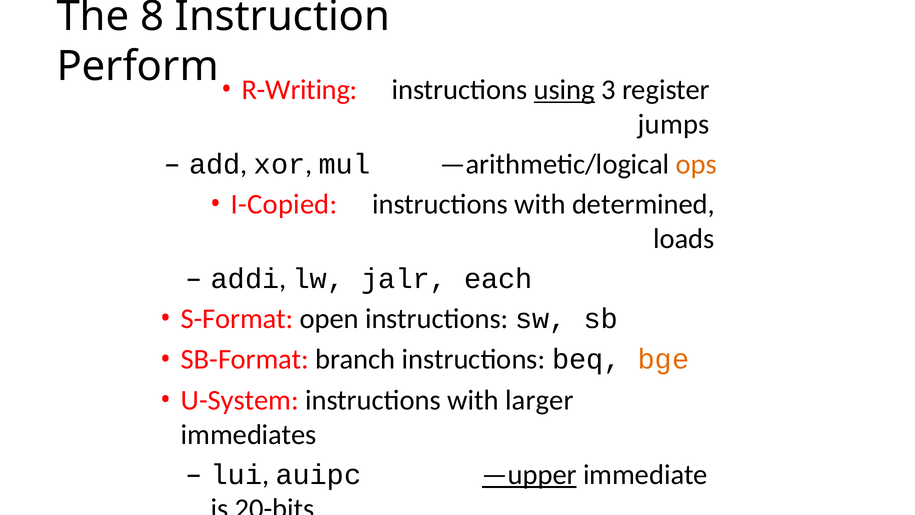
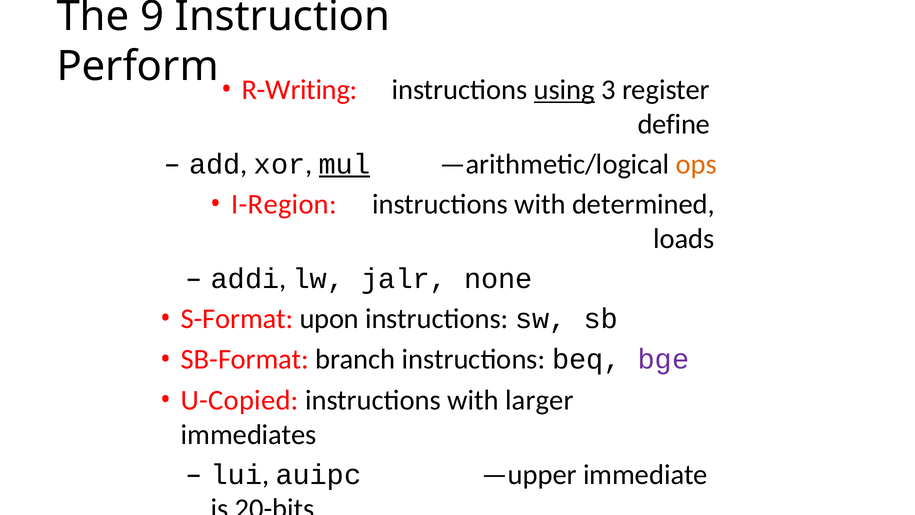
8: 8 -> 9 (152, 16)
jumps: jumps -> define (674, 124)
mul underline: none -> present (345, 164)
I-Copied: I-Copied -> I-Region (284, 204)
each: each -> none (498, 278)
open: open -> upon (329, 319)
bge colour: orange -> purple (664, 359)
U-System: U-System -> U-Copied (240, 400)
—upper underline: present -> none (529, 474)
